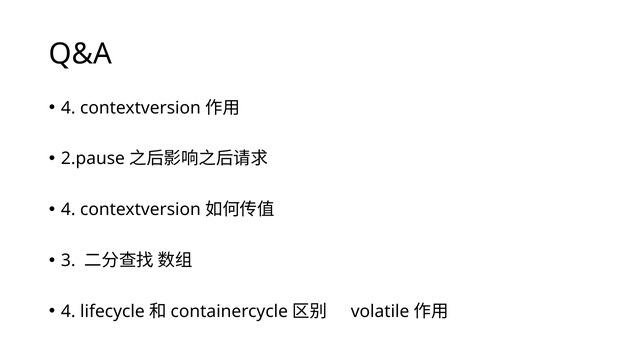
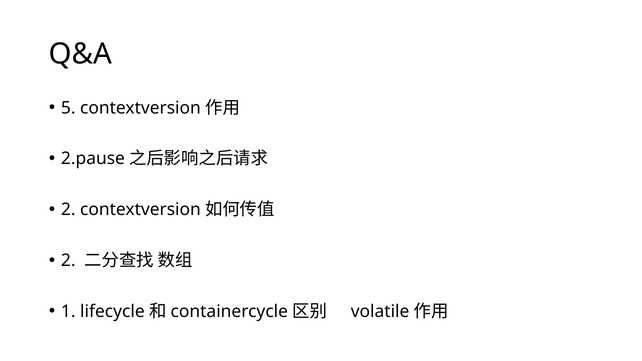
4: 4 -> 5 (68, 108)
4: 4 -> 2 (68, 210)
3: 3 -> 2 (68, 261)
4: 4 -> 1 (68, 311)
